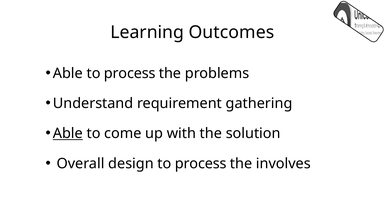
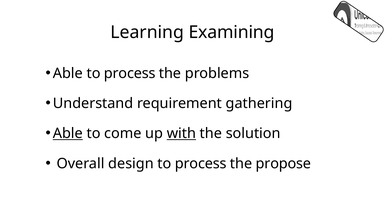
Outcomes: Outcomes -> Examining (232, 32)
with underline: none -> present (181, 133)
involves: involves -> propose (283, 163)
